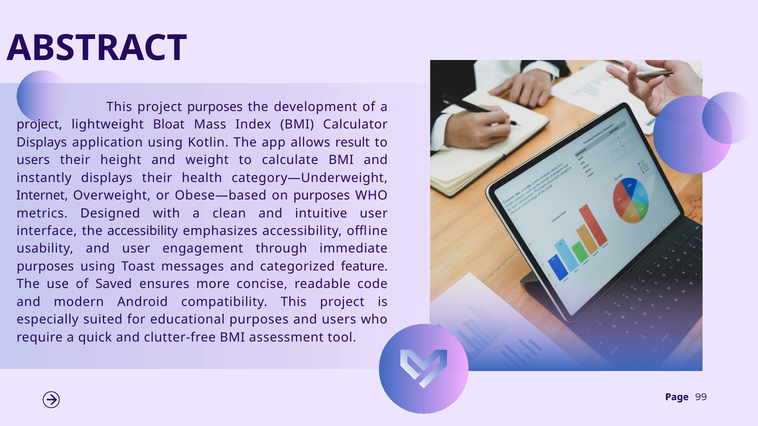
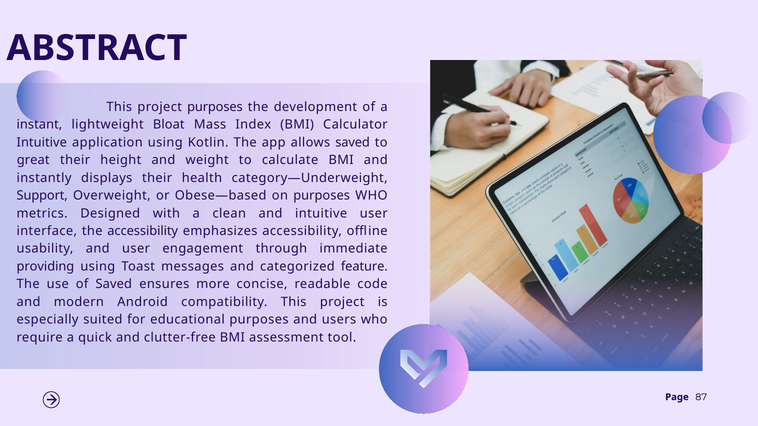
project: project -> instant (39, 125)
Displays: Displays -> Intuitive (42, 143)
allows result: result -> saved (353, 143)
users: users -> great (33, 160)
Internet: Internet -> Support (42, 196)
purposes: purposes -> providing (45, 267)
99: 99 -> 87 (701, 397)
